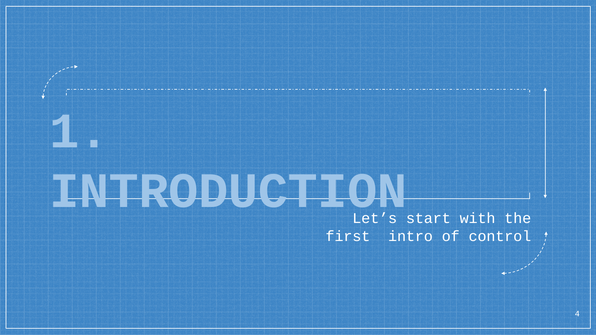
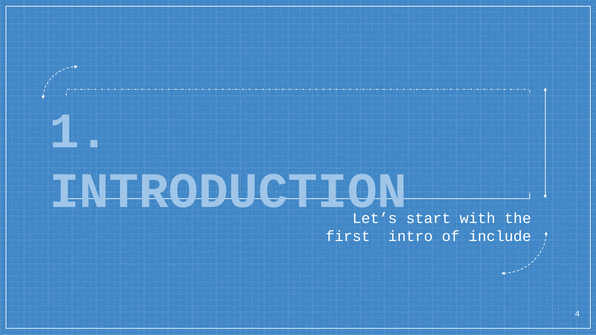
control: control -> include (500, 236)
